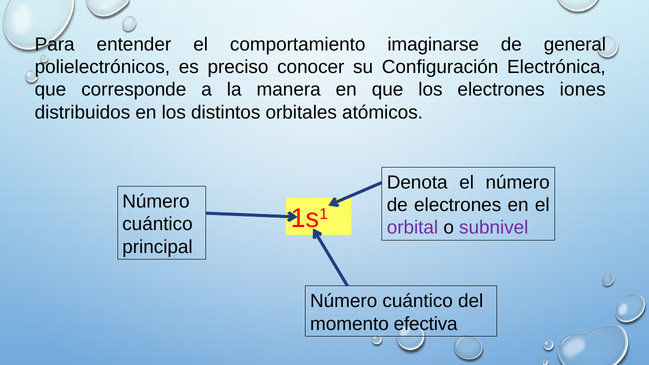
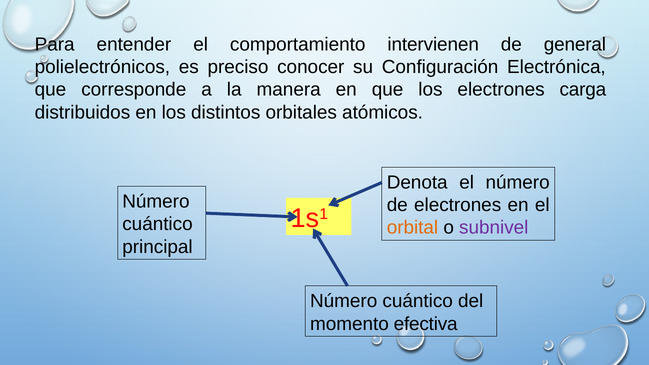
imaginarse: imaginarse -> intervienen (433, 44)
iones: iones -> carga (583, 90)
orbital colour: purple -> orange (412, 228)
